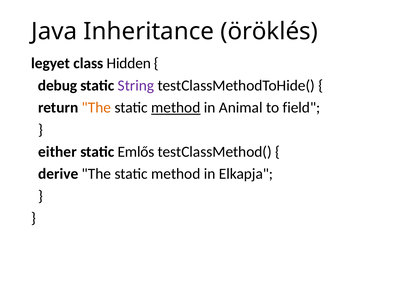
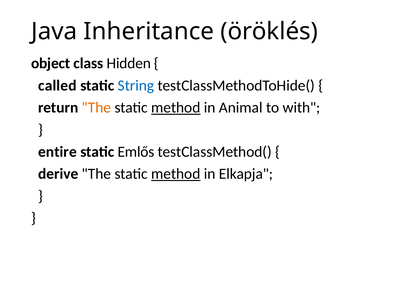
legyet: legyet -> object (51, 63)
debug: debug -> called (57, 85)
String colour: purple -> blue (136, 85)
field: field -> with (301, 108)
either: either -> entire (57, 152)
method underline: none -> present (176, 174)
